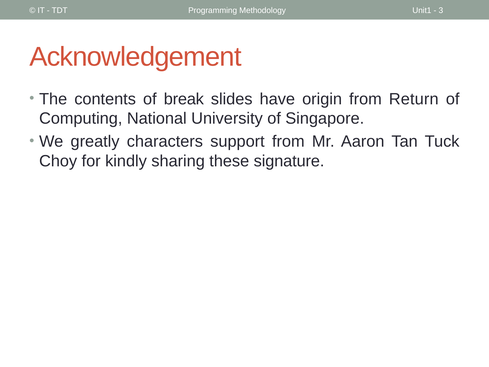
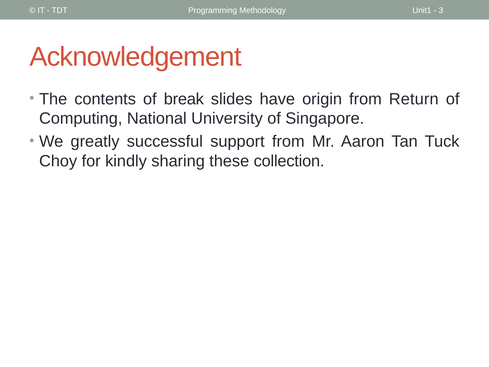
characters: characters -> successful (165, 141)
signature: signature -> collection (289, 161)
